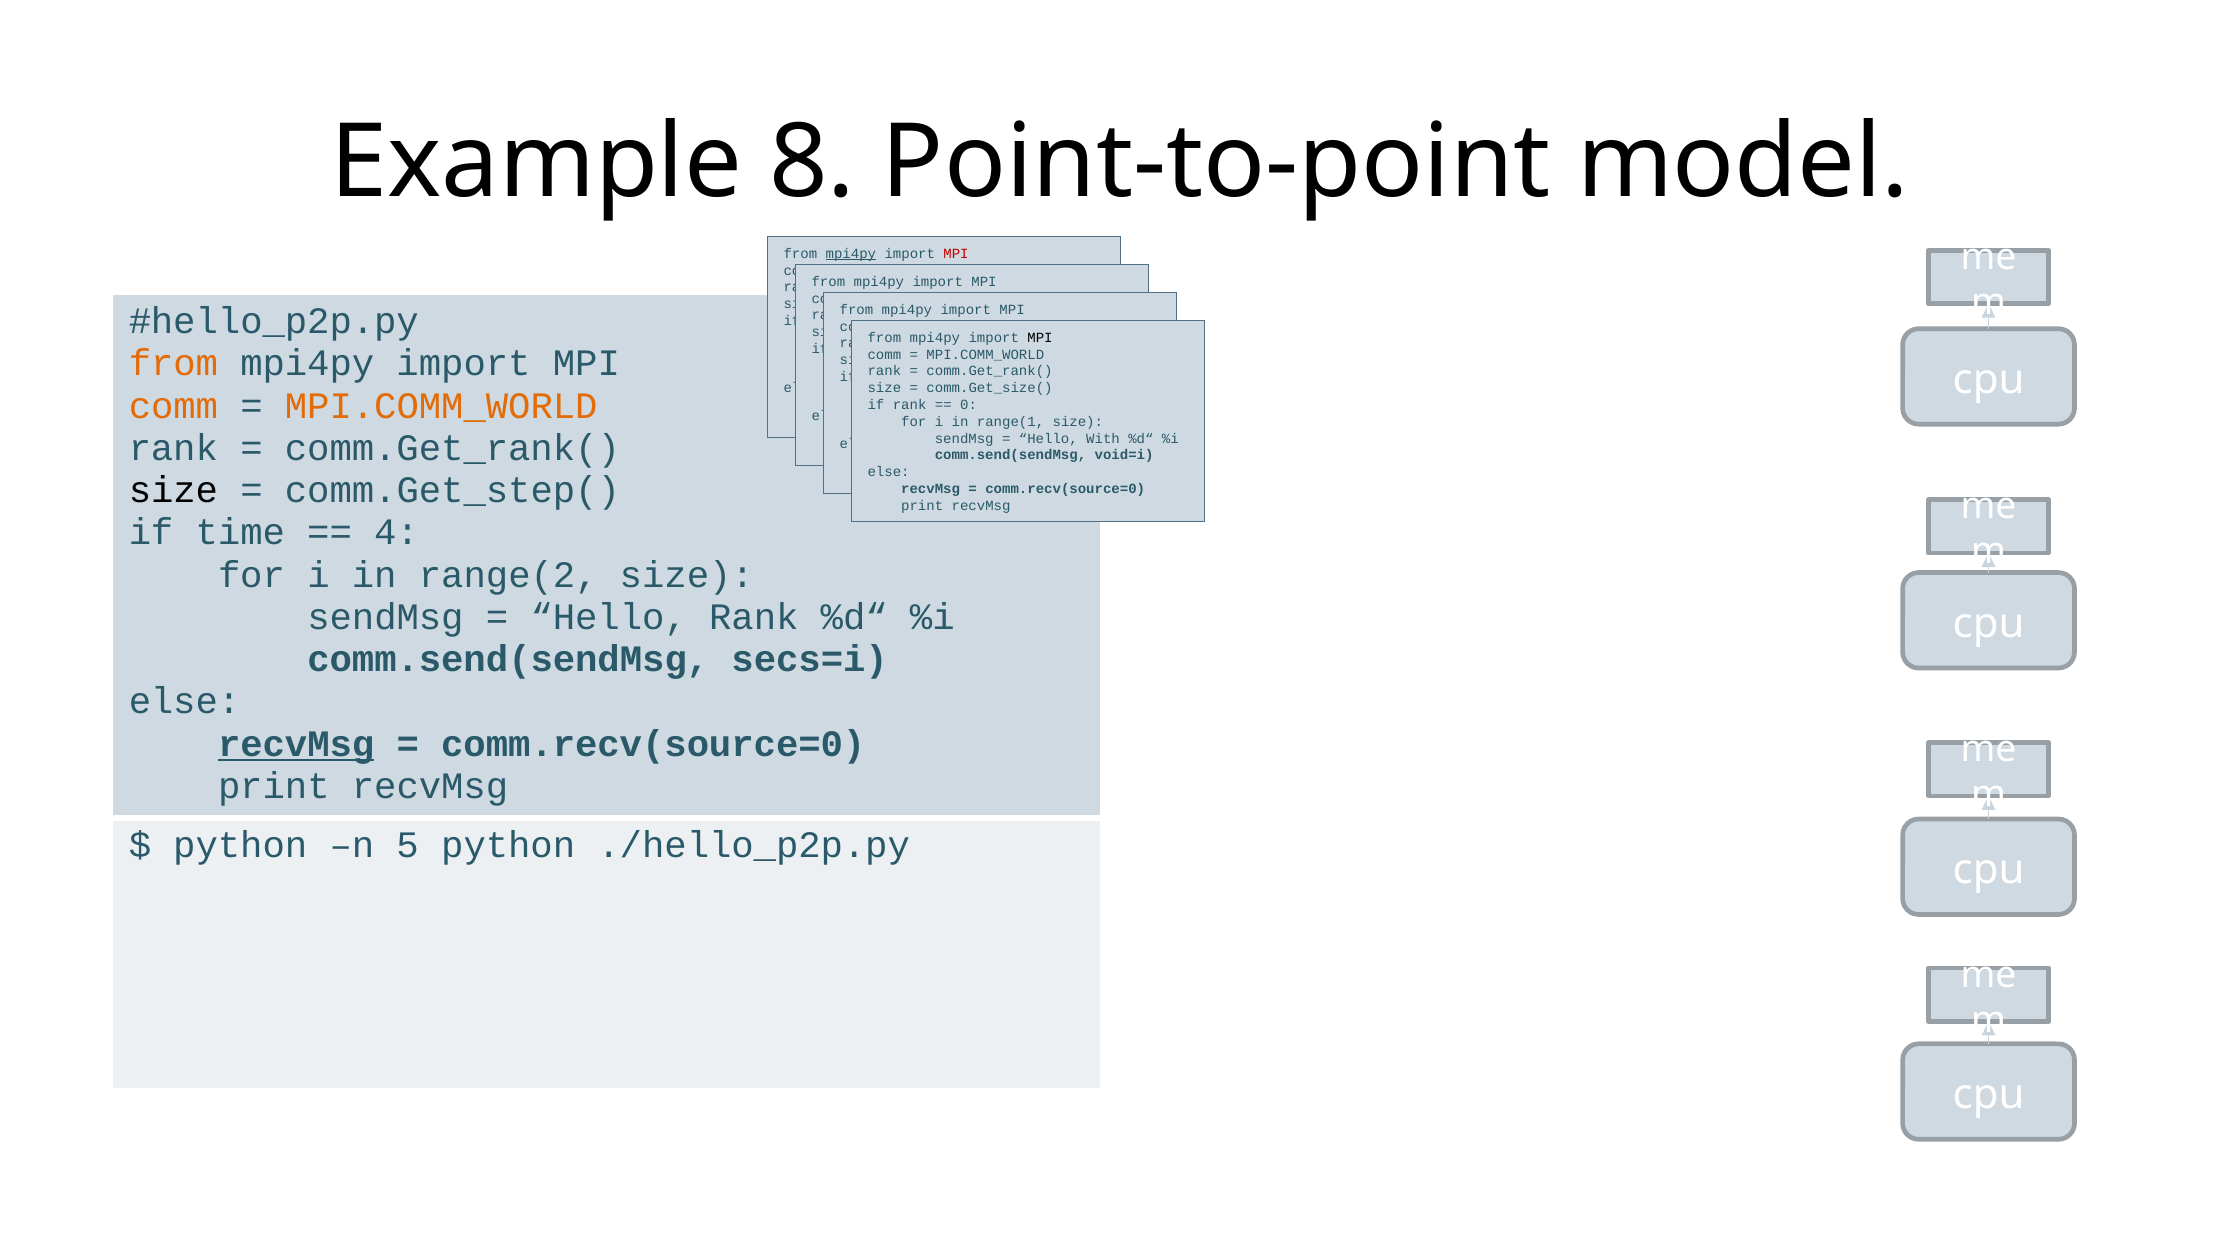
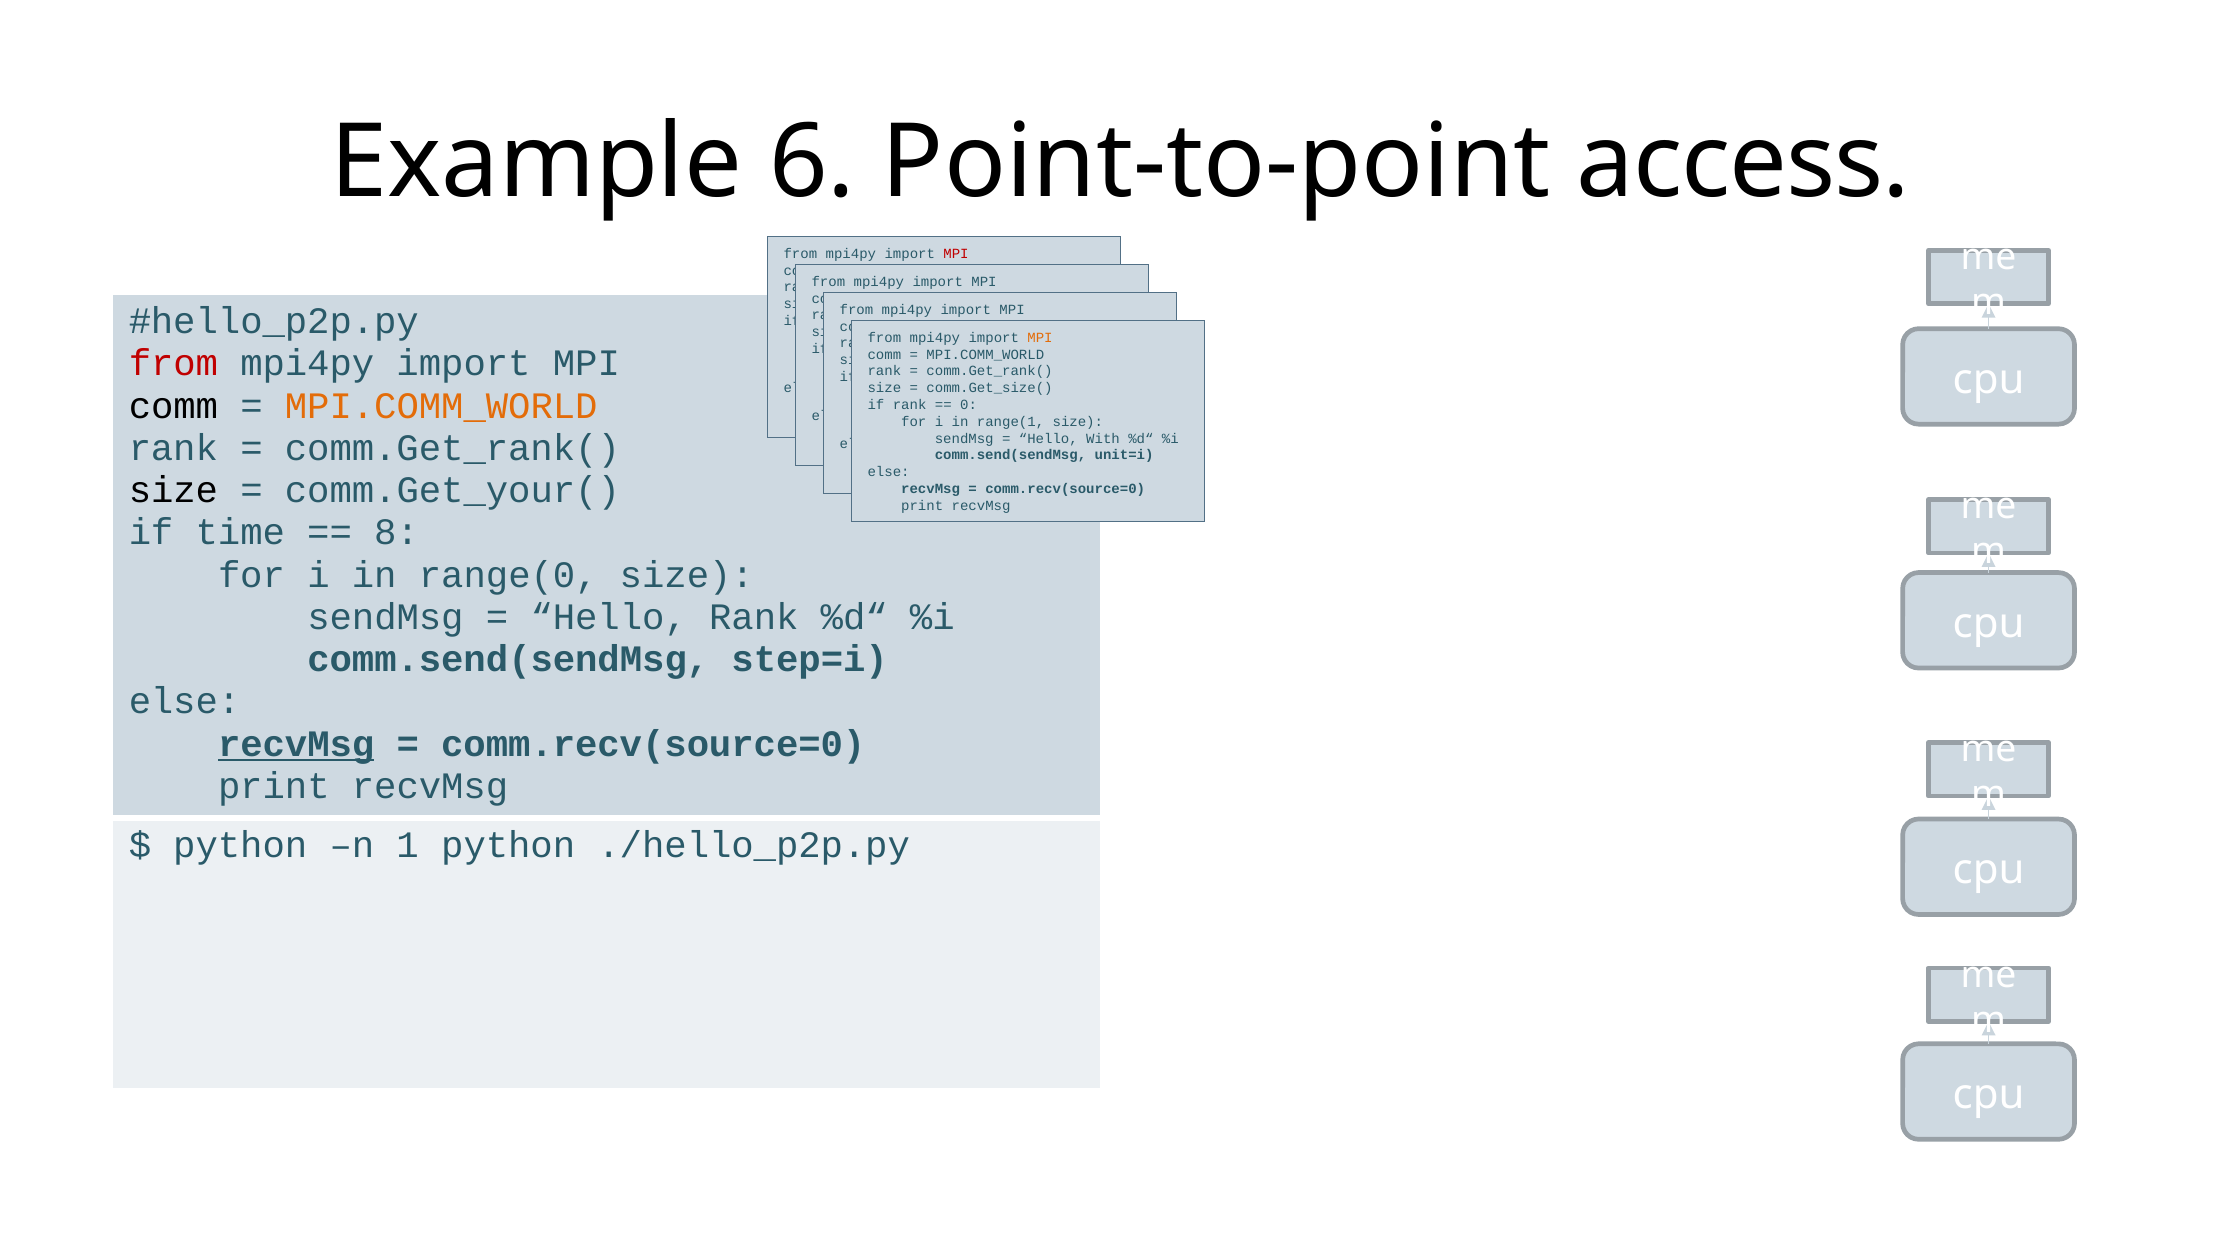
8: 8 -> 6 (812, 163)
model: model -> access (1743, 163)
mpi4py underline: present -> none (851, 254)
MPI colour: black -> orange (1040, 338)
from colour: orange -> red (173, 363)
comm colour: orange -> black (173, 406)
void=i: void=i -> unit=i (1124, 455)
comm.Get_step(: comm.Get_step( -> comm.Get_your( (452, 490)
4: 4 -> 8 (396, 532)
range(2: range(2 -> range(0 (508, 575)
secs=i: secs=i -> step=i (810, 659)
5: 5 -> 1 (408, 845)
